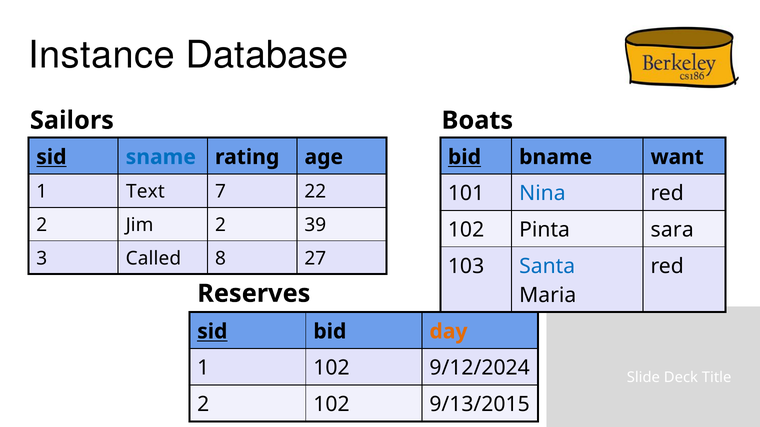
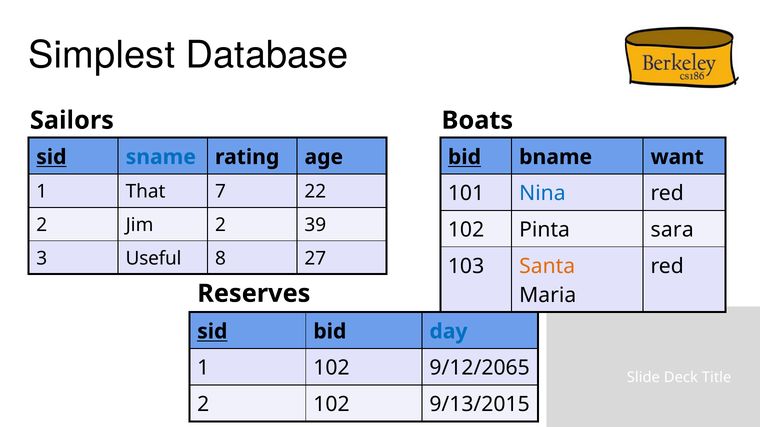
Instance: Instance -> Simplest (102, 55)
Text: Text -> That (146, 192)
Called: Called -> Useful (154, 259)
Santa colour: blue -> orange (547, 267)
day colour: orange -> blue (448, 332)
9/12/2024: 9/12/2024 -> 9/12/2065 (480, 368)
